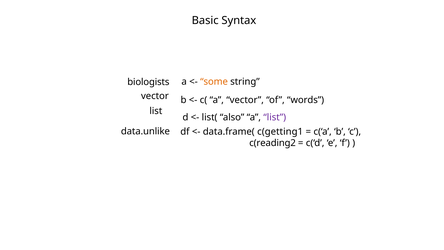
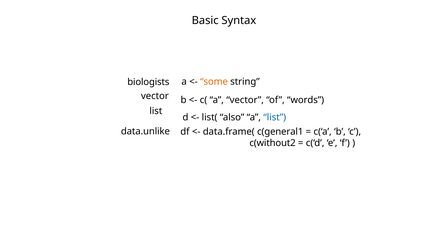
list colour: purple -> blue (275, 117)
c(getting1: c(getting1 -> c(general1 (280, 131)
c(reading2: c(reading2 -> c(without2 (273, 143)
